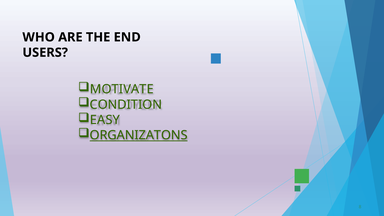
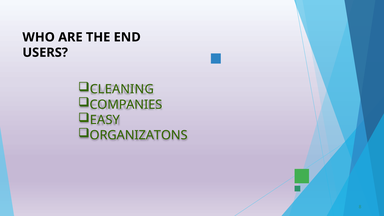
MOTIVATE: MOTIVATE -> CLEANING (122, 89)
CONDITION: CONDITION -> COMPANIES (126, 105)
ORGANIZATONS underline: present -> none (139, 135)
